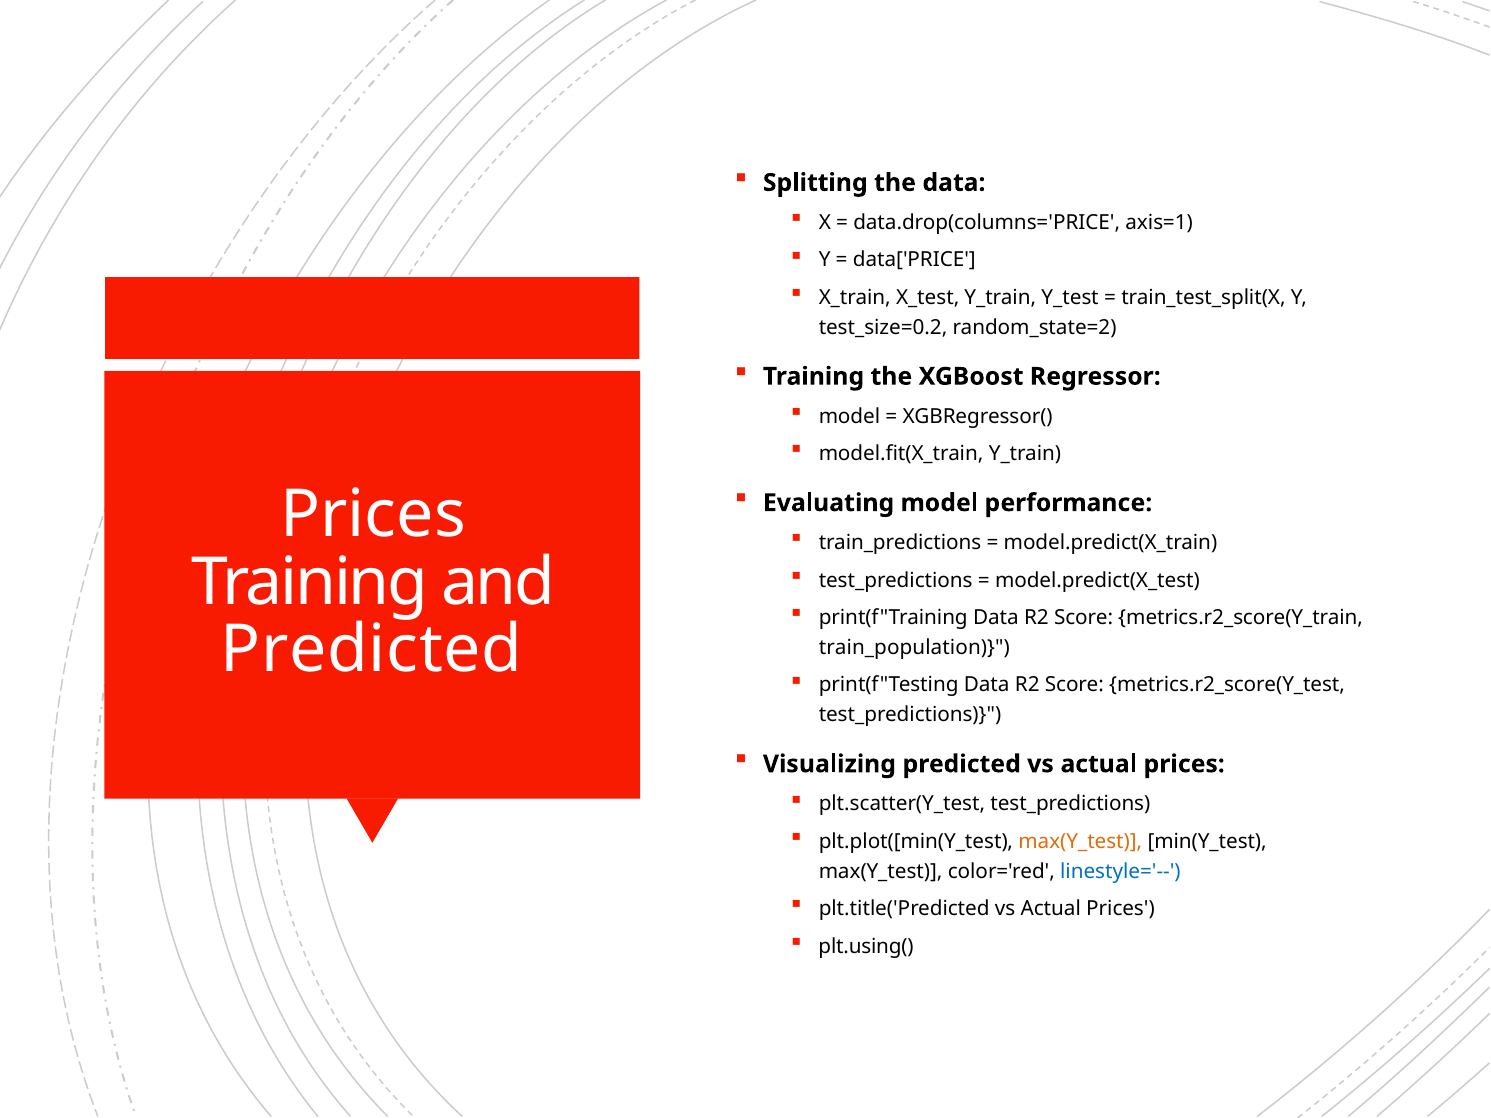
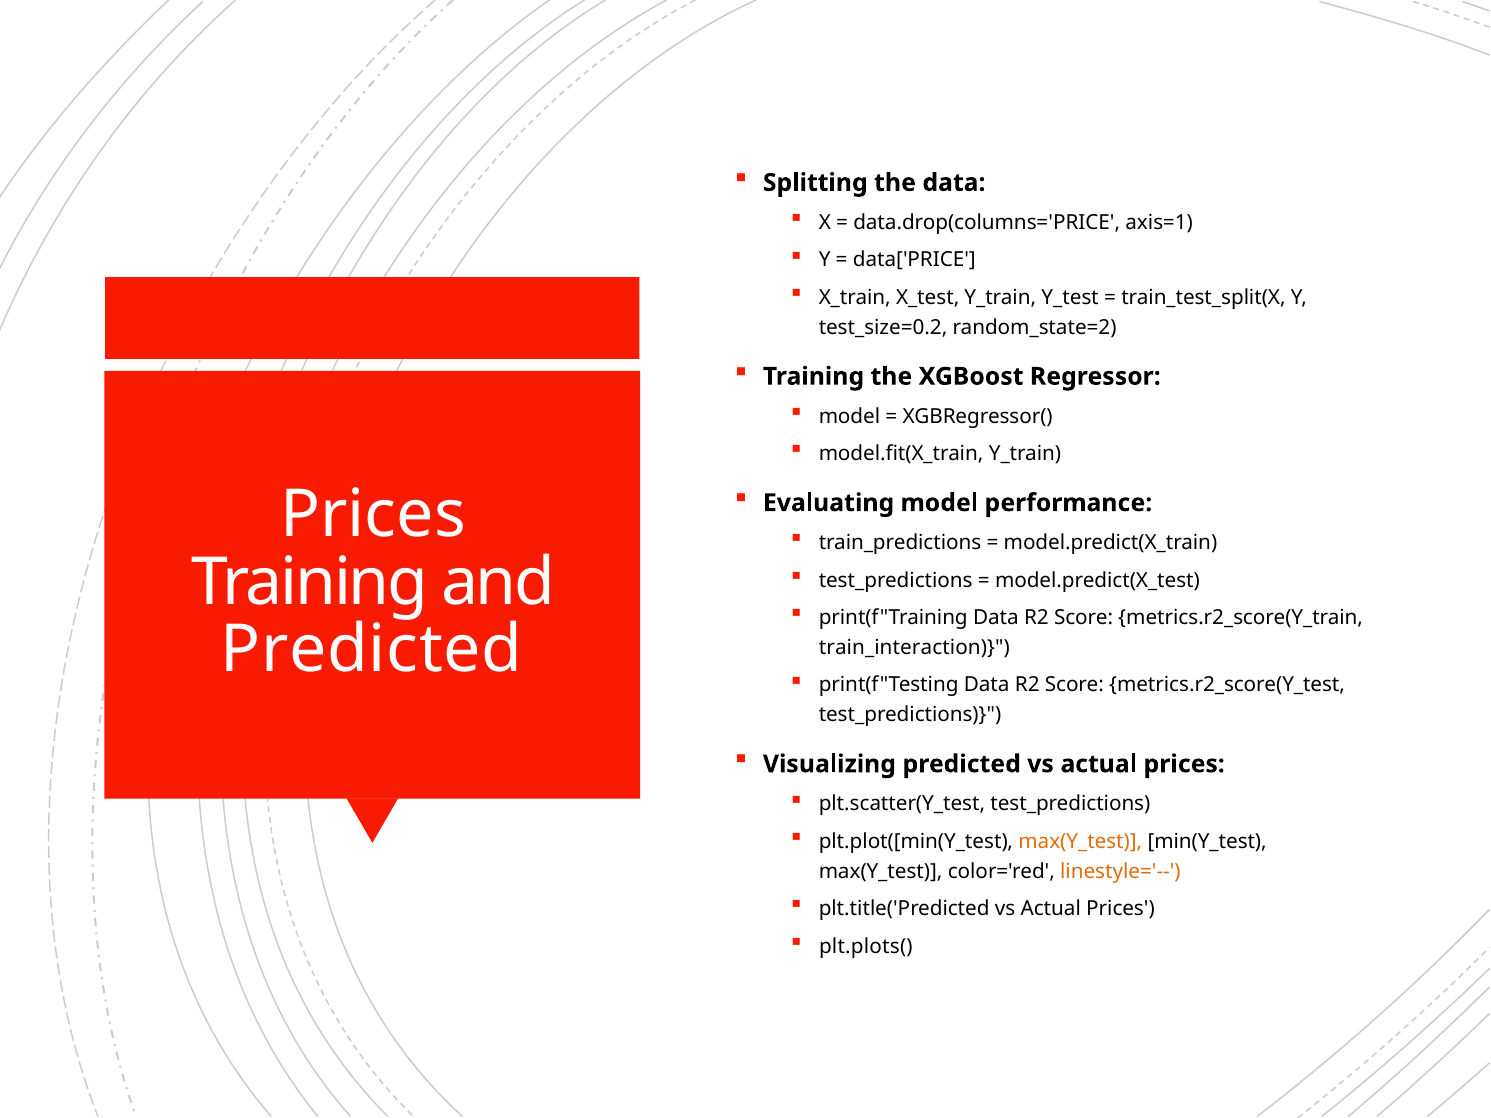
train_population: train_population -> train_interaction (914, 648)
linestyle='-- colour: blue -> orange (1120, 871)
plt.using(: plt.using( -> plt.plots( (866, 947)
